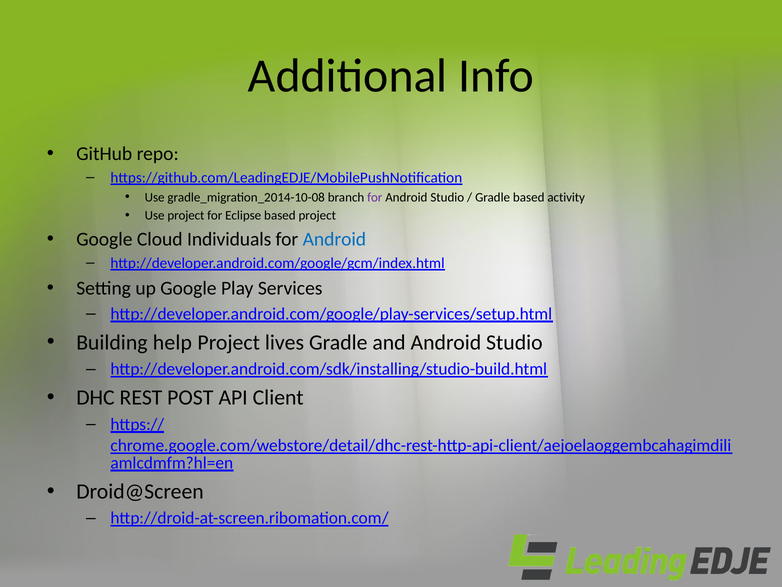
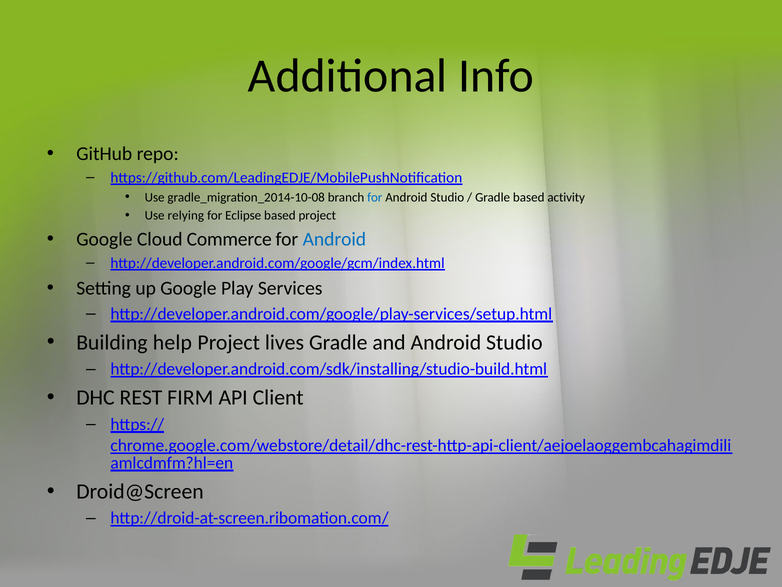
for colour: purple -> blue (375, 197)
Use project: project -> relying (186, 215)
Individuals: Individuals -> Commerce (229, 239)
POST: POST -> FIRM (190, 397)
